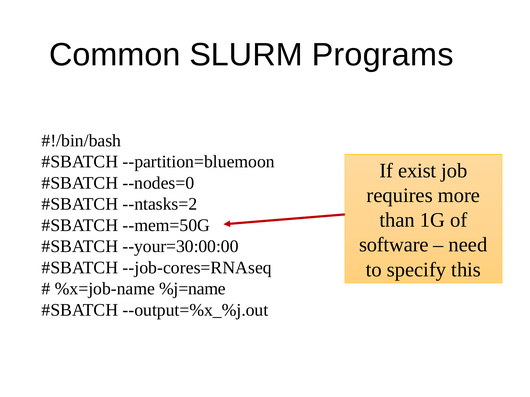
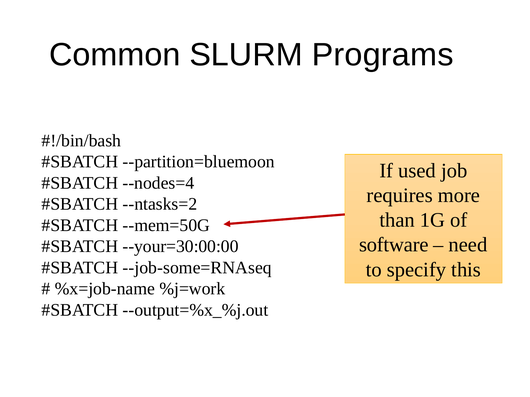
exist: exist -> used (417, 171)
--nodes=0: --nodes=0 -> --nodes=4 (158, 183)
--job-cores=RNAseq: --job-cores=RNAseq -> --job-some=RNAseq (197, 268)
%j=name: %j=name -> %j=work (192, 289)
